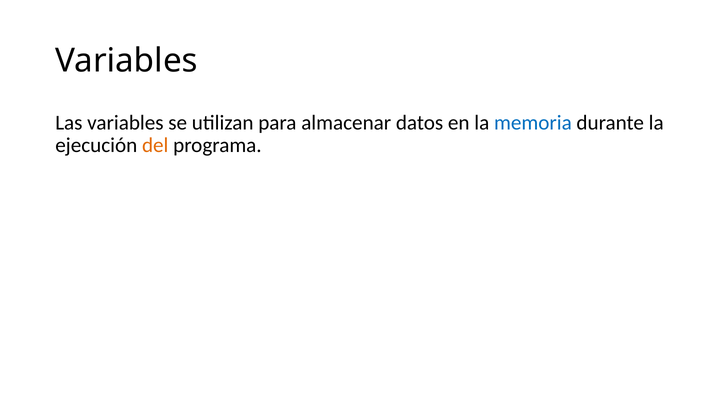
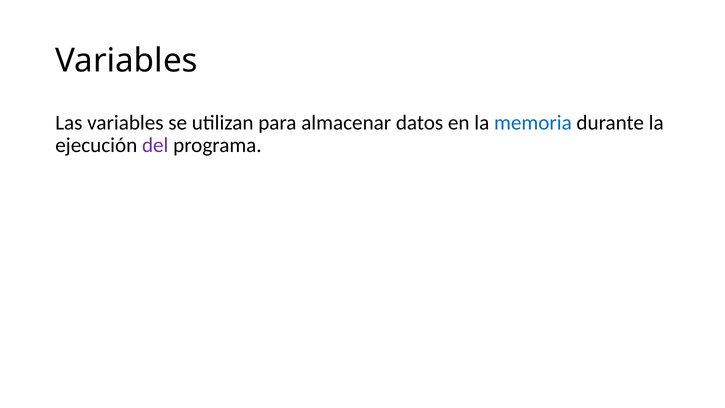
del colour: orange -> purple (155, 145)
